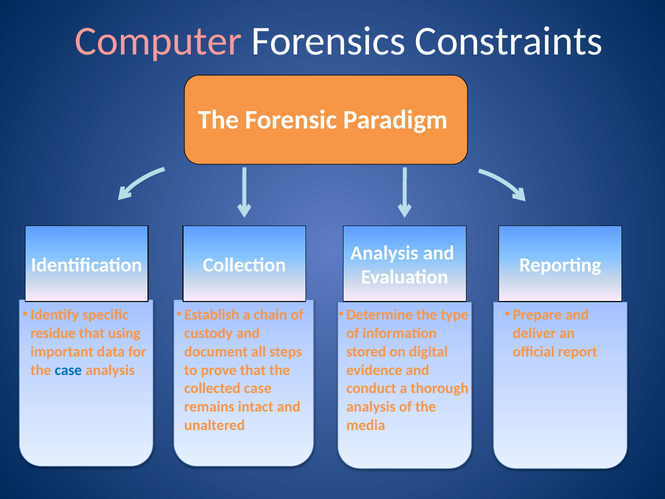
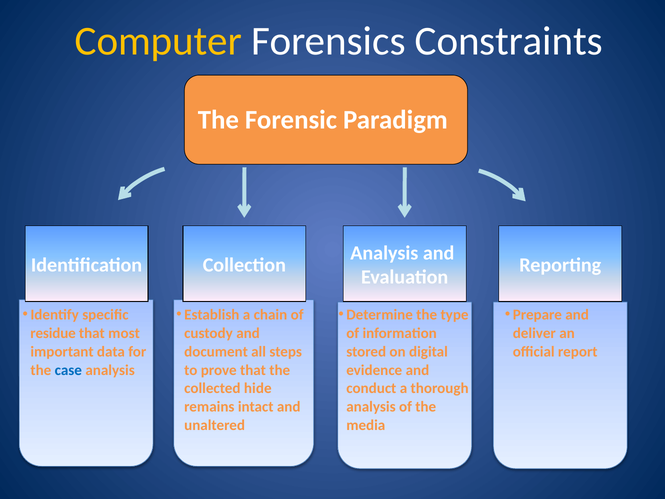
Computer colour: pink -> yellow (158, 41)
using: using -> most (124, 333)
collected case: case -> hide (258, 389)
